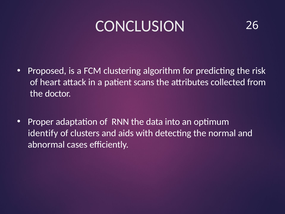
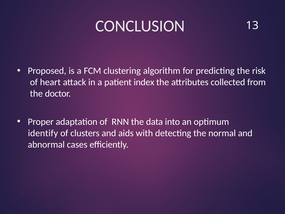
26: 26 -> 13 (252, 25)
scans: scans -> index (144, 82)
